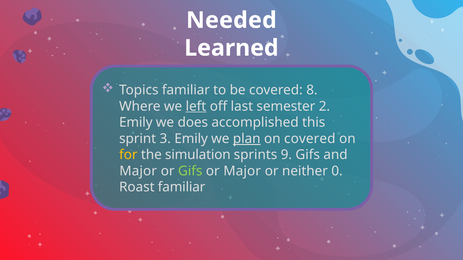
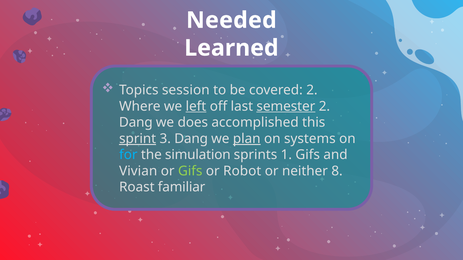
Topics familiar: familiar -> session (186, 90)
covered 8: 8 -> 2 (312, 90)
semester underline: none -> present (286, 106)
Emily: Emily -> Dang (136, 123)
sprint underline: none -> present (138, 139)
3 Emily: Emily -> Dang (191, 139)
on covered: covered -> systems (310, 139)
for colour: yellow -> light blue (128, 155)
9: 9 -> 1 (286, 155)
Major: Major -> Vivian (138, 171)
or Major: Major -> Robot (242, 171)
0: 0 -> 8 (337, 171)
